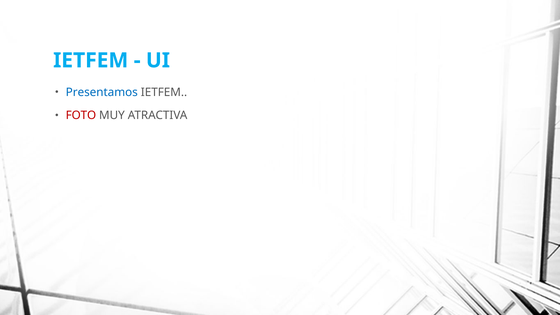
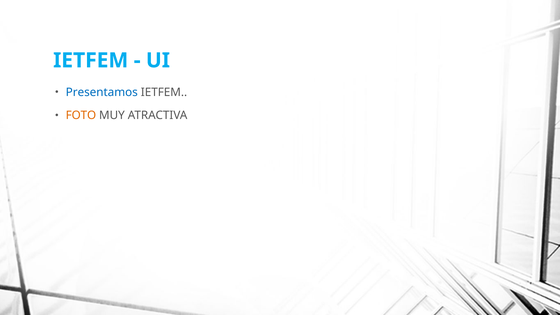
FOTO colour: red -> orange (81, 115)
